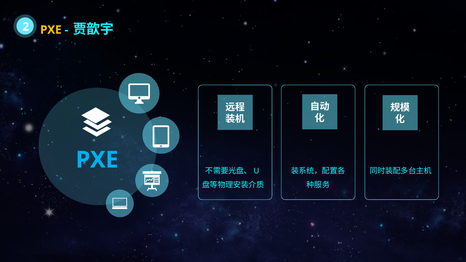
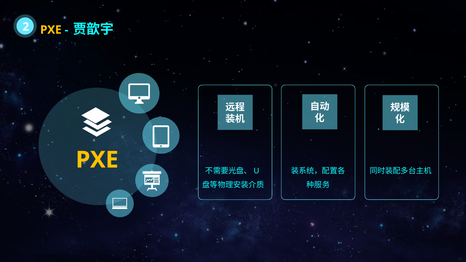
PXE colour: light blue -> yellow (97, 160)
